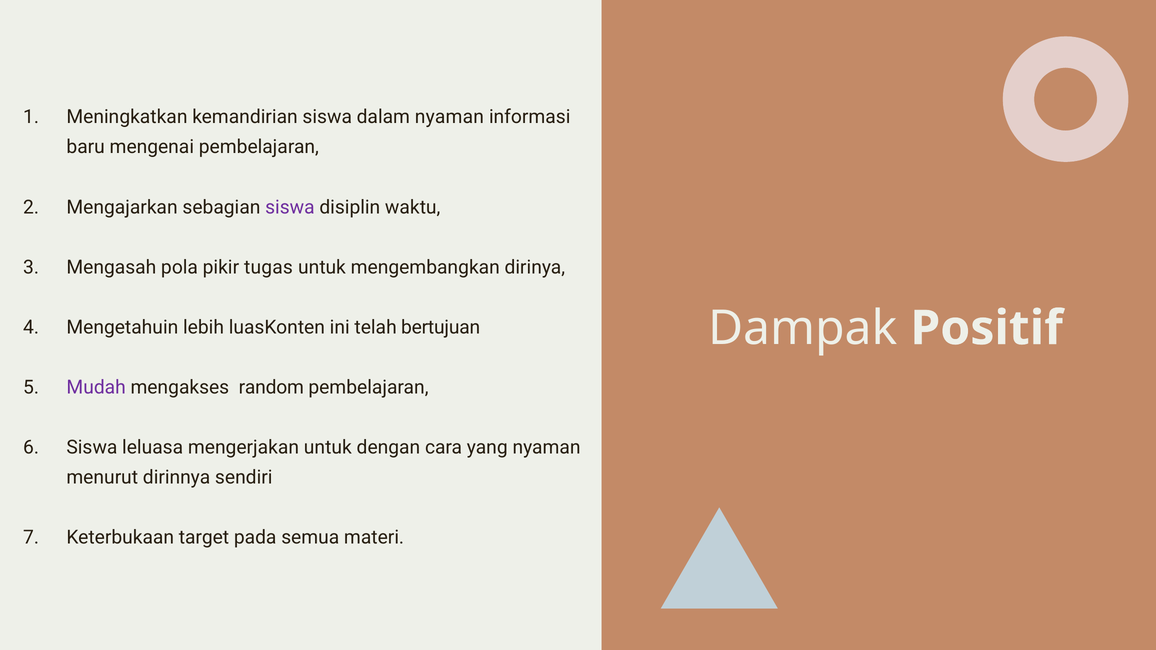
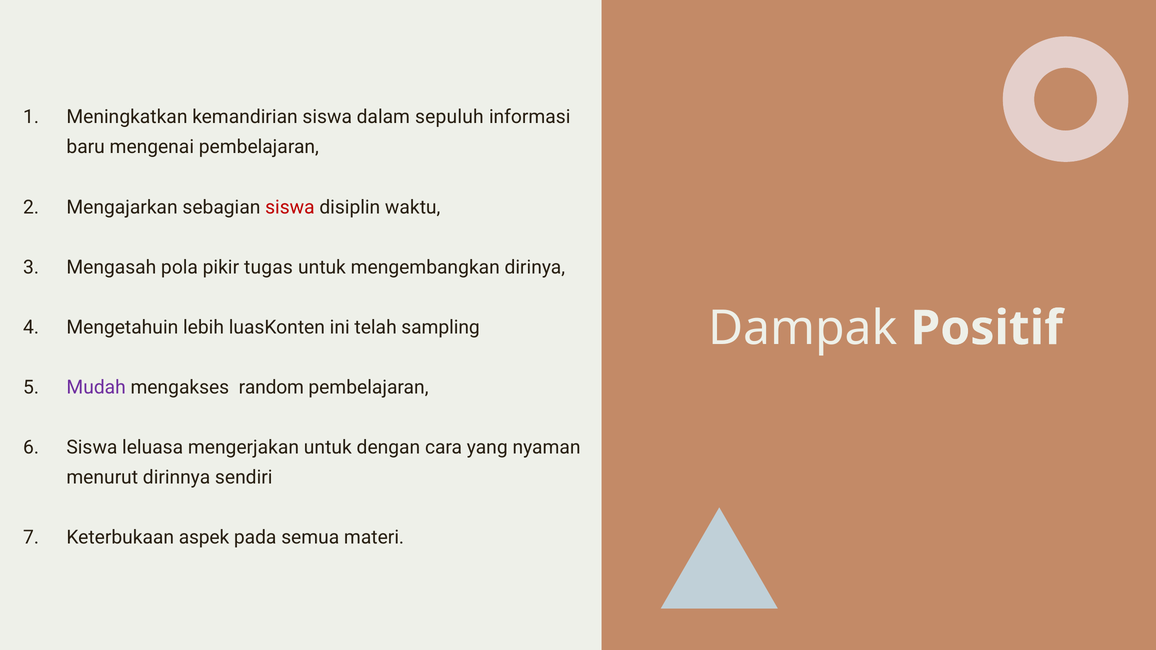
dalam nyaman: nyaman -> sepuluh (449, 117)
siswa colour: purple -> red (290, 207)
bertujuan: bertujuan -> sampling (441, 327)
target: target -> aspek (204, 538)
